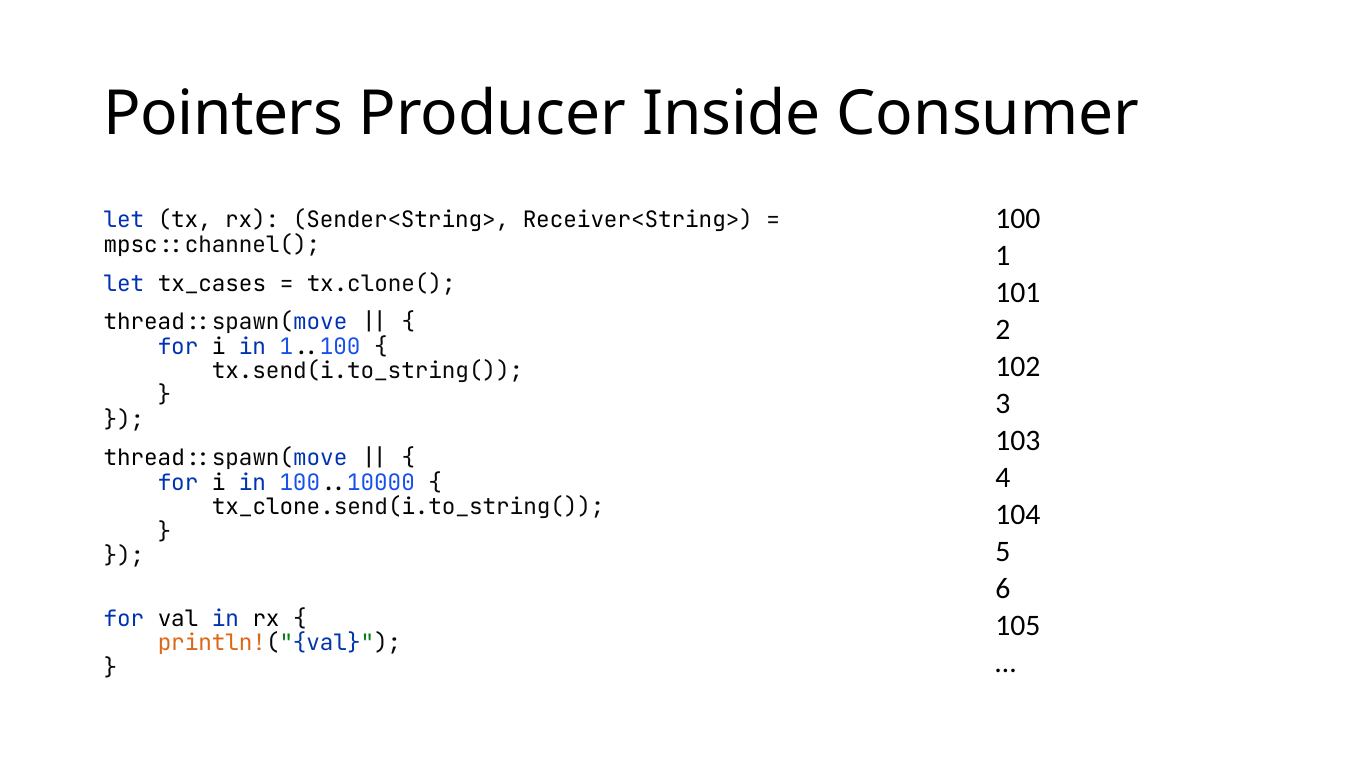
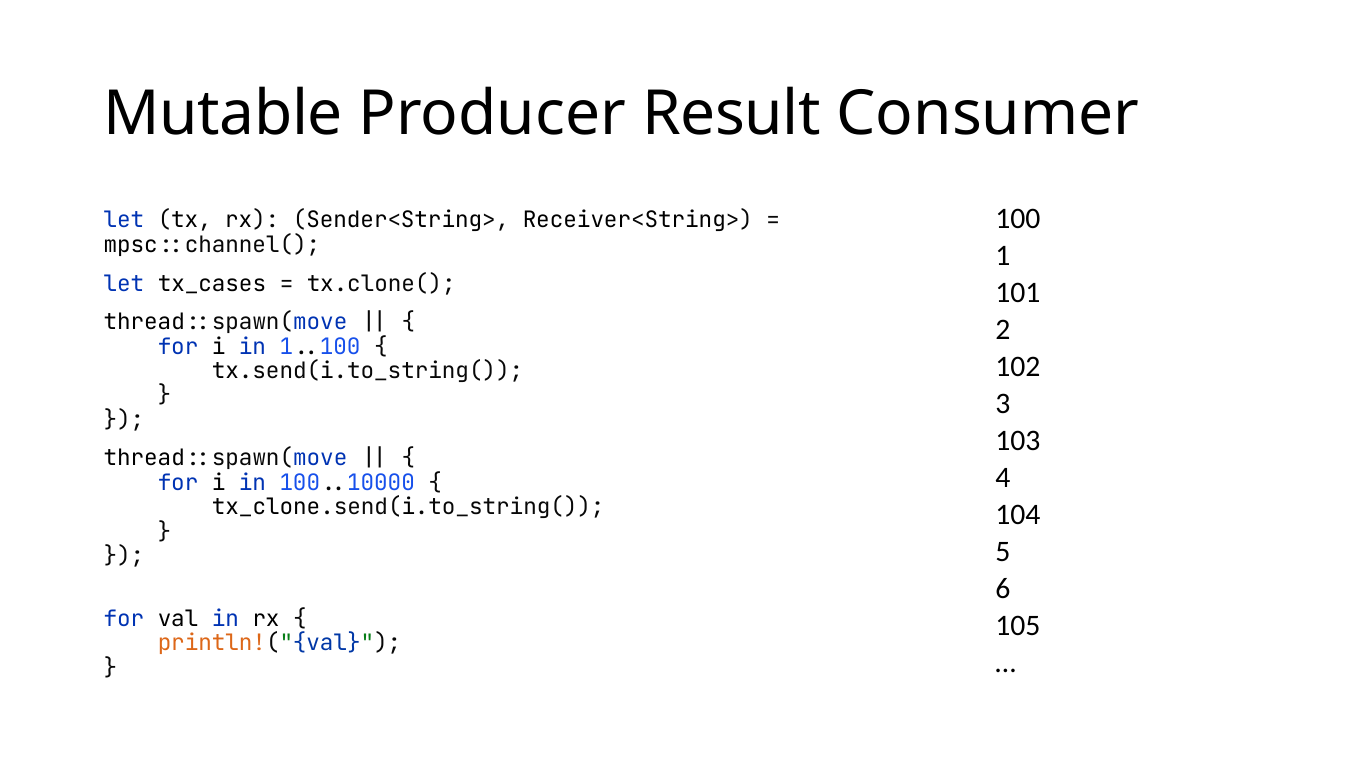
Pointers: Pointers -> Mutable (223, 114)
Inside: Inside -> Result (732, 114)
